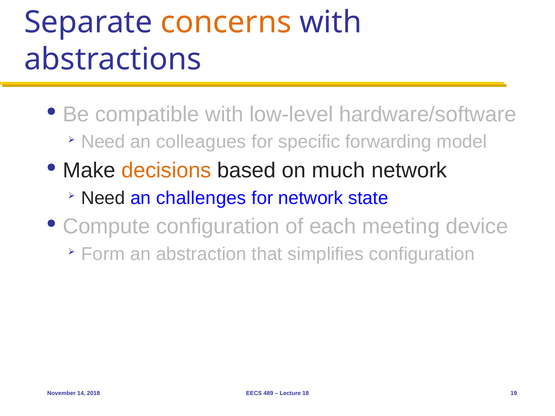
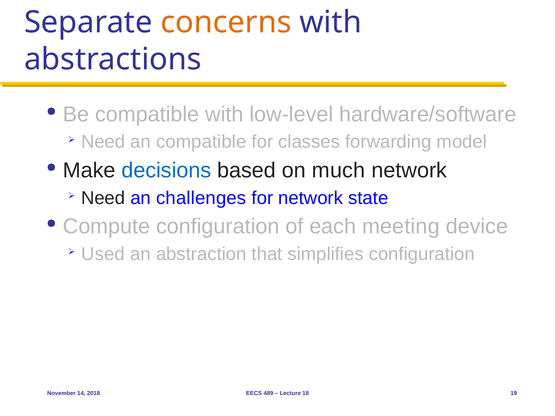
an colleagues: colleagues -> compatible (201, 142)
specific: specific -> classes (309, 142)
decisions colour: orange -> blue (166, 171)
Form: Form -> Used (103, 254)
